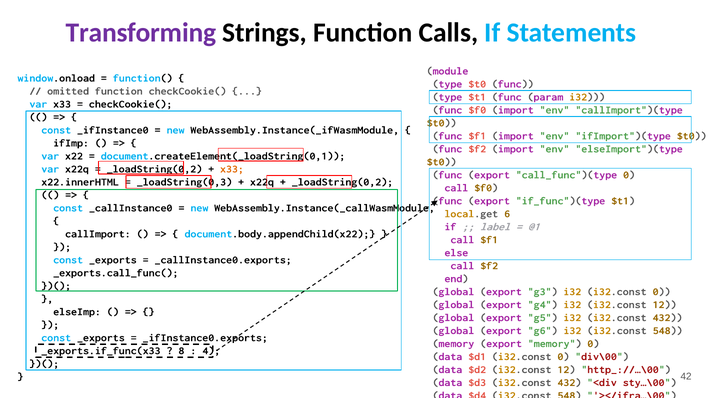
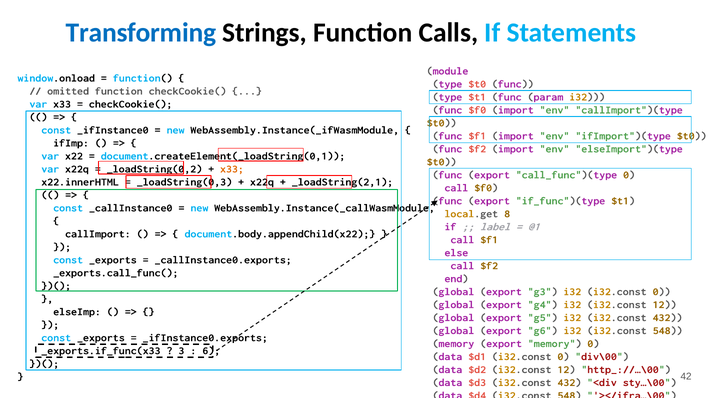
Transforming colour: purple -> blue (141, 33)
_loadString(0,2: _loadString(0,2 -> _loadString(2,1 (342, 182)
6: 6 -> 8 (507, 214)
8: 8 -> 3 (181, 351)
4: 4 -> 6 (211, 351)
